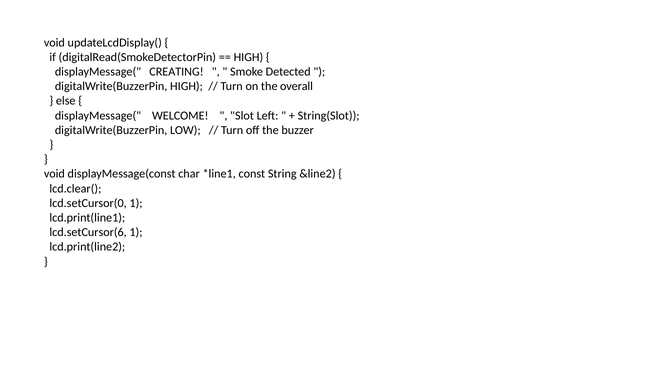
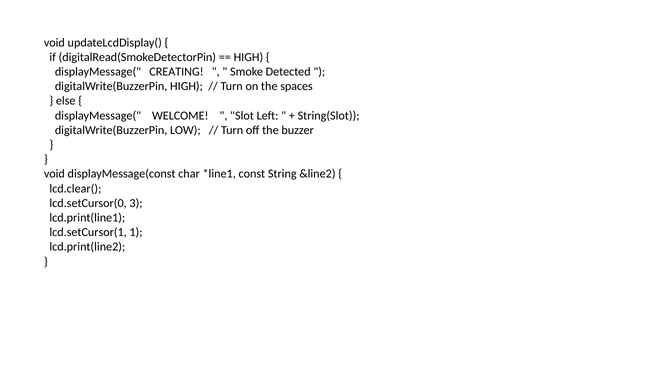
overall: overall -> spaces (296, 86)
lcd.setCursor(0 1: 1 -> 3 (136, 203)
lcd.setCursor(6: lcd.setCursor(6 -> lcd.setCursor(1 (88, 232)
